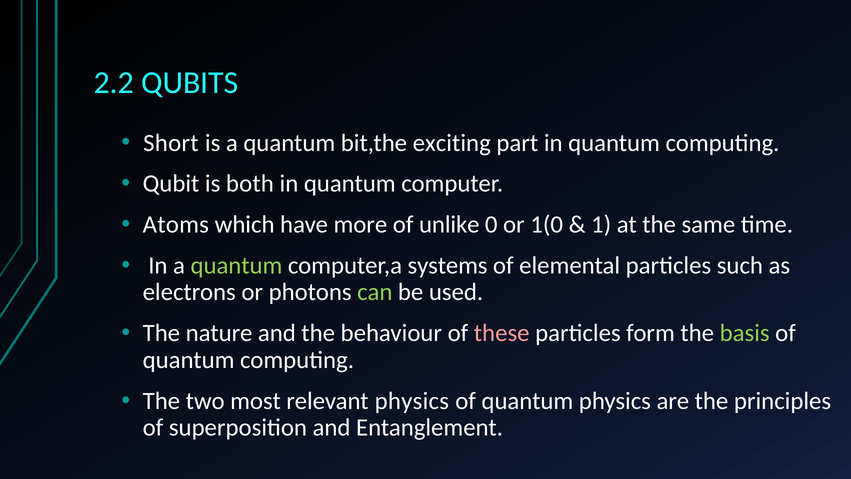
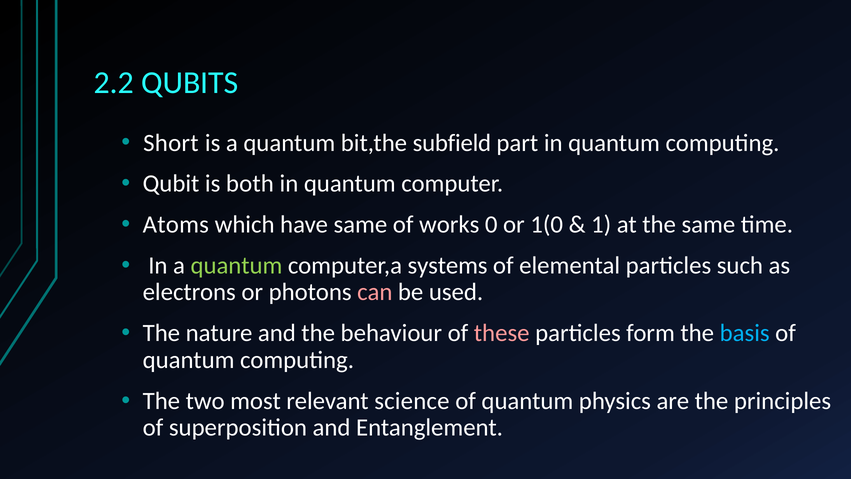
exciting: exciting -> subfield (452, 143)
have more: more -> same (360, 224)
unlike: unlike -> works (449, 224)
can colour: light green -> pink (375, 292)
basis colour: light green -> light blue (745, 333)
relevant physics: physics -> science (412, 401)
